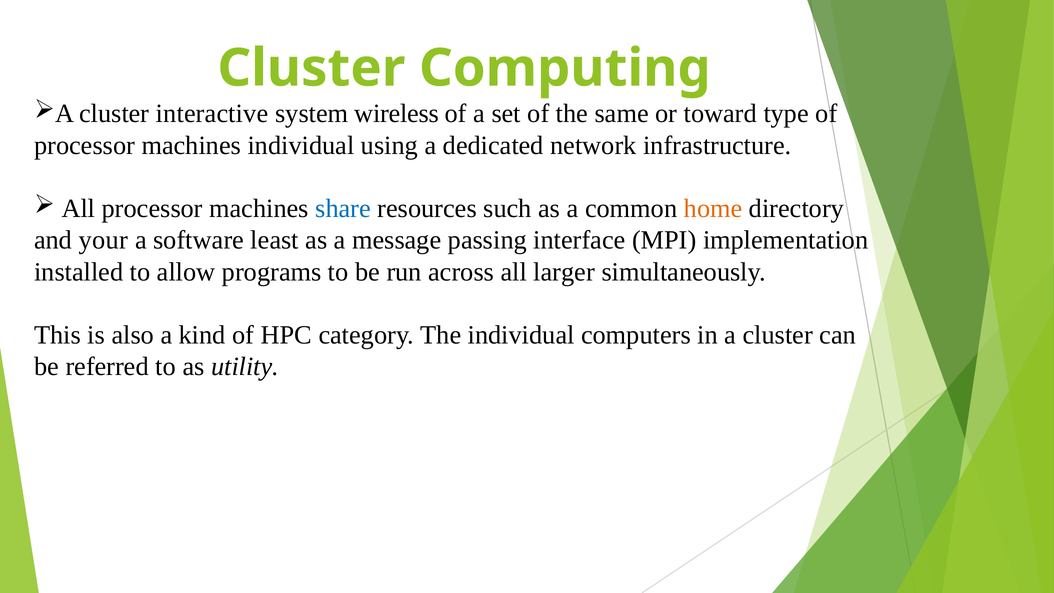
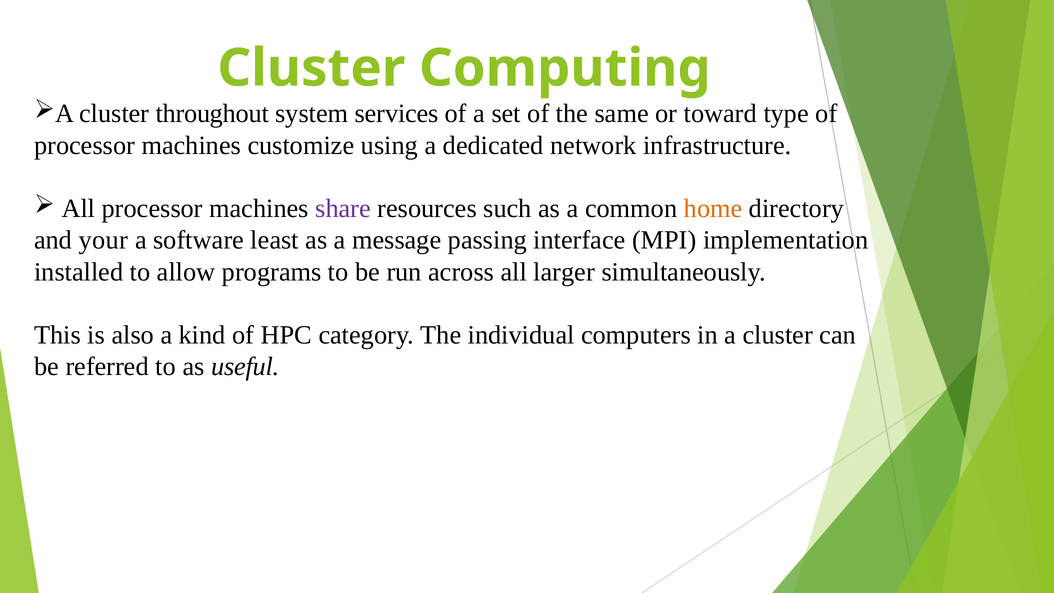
interactive: interactive -> throughout (212, 114)
wireless: wireless -> services (397, 114)
machines individual: individual -> customize (301, 145)
share colour: blue -> purple (343, 209)
utility: utility -> useful (245, 367)
